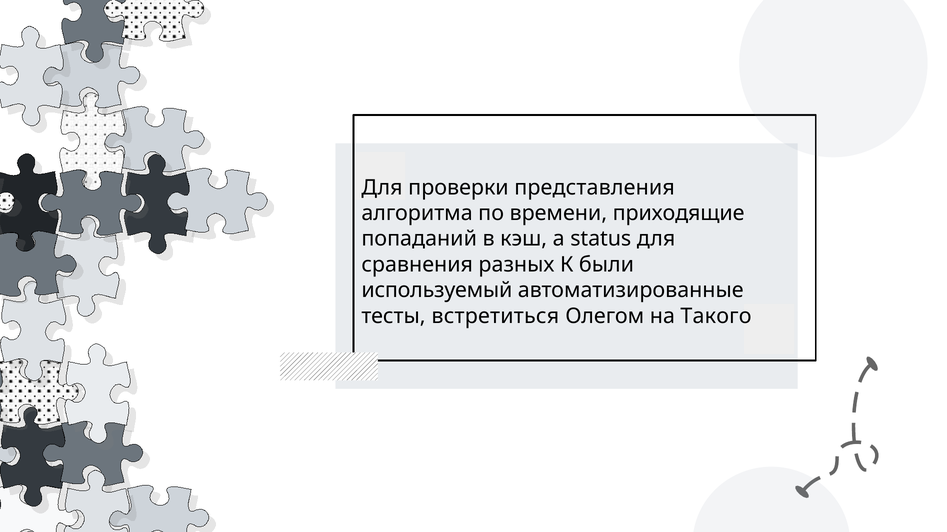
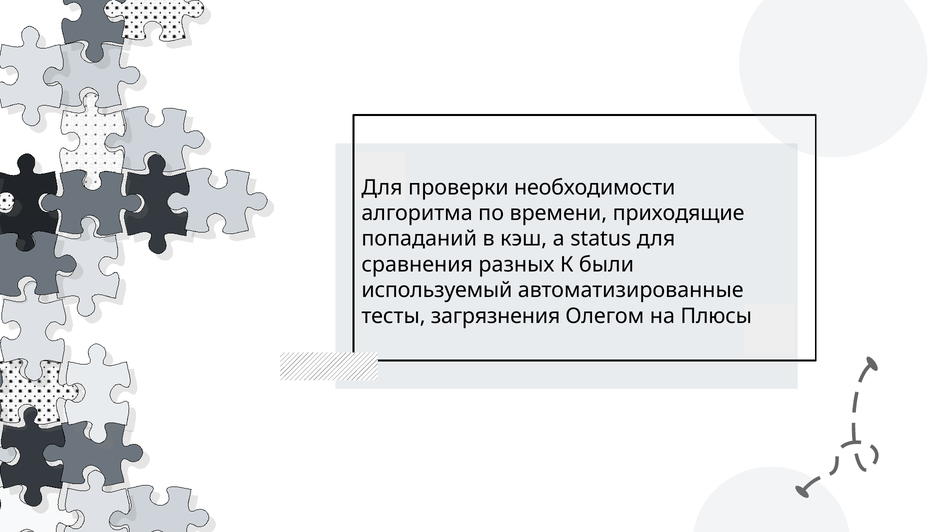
представления: представления -> необходимости (595, 188)
встретиться: встретиться -> загрязнения (496, 317)
Такого: Такого -> Плюсы (716, 317)
